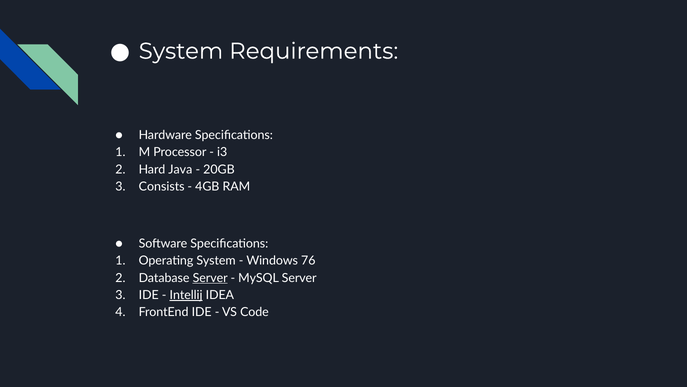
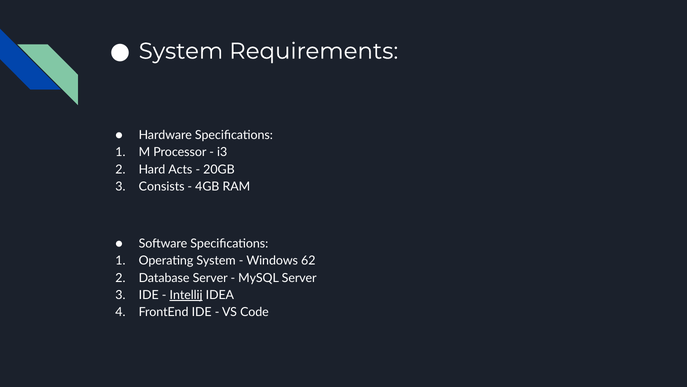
Java: Java -> Acts (180, 169)
76: 76 -> 62 (308, 260)
Server underline: present -> none (210, 278)
